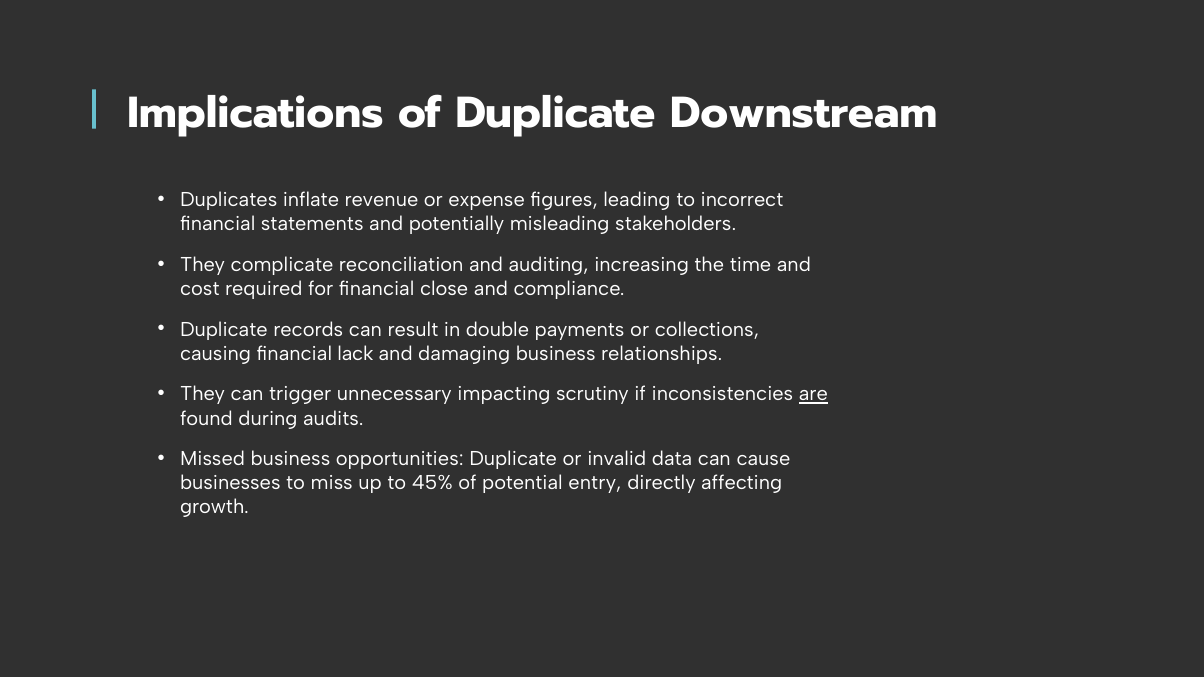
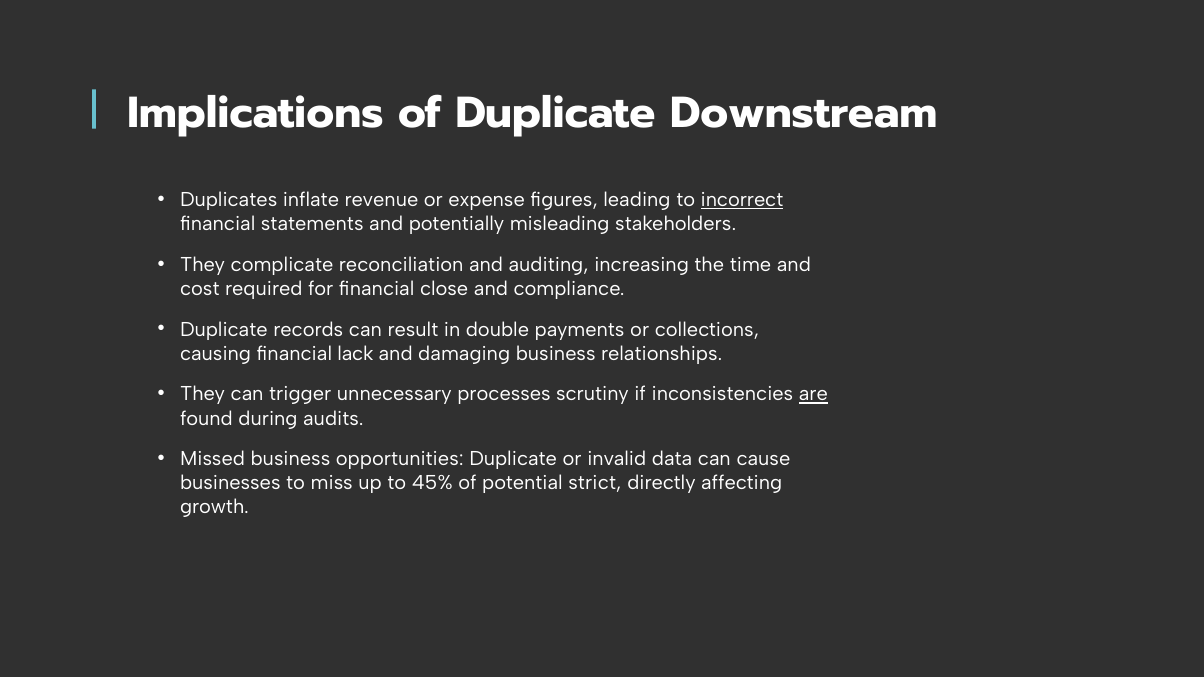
incorrect underline: none -> present (742, 200)
impacting: impacting -> processes (504, 394)
entry: entry -> strict (595, 483)
